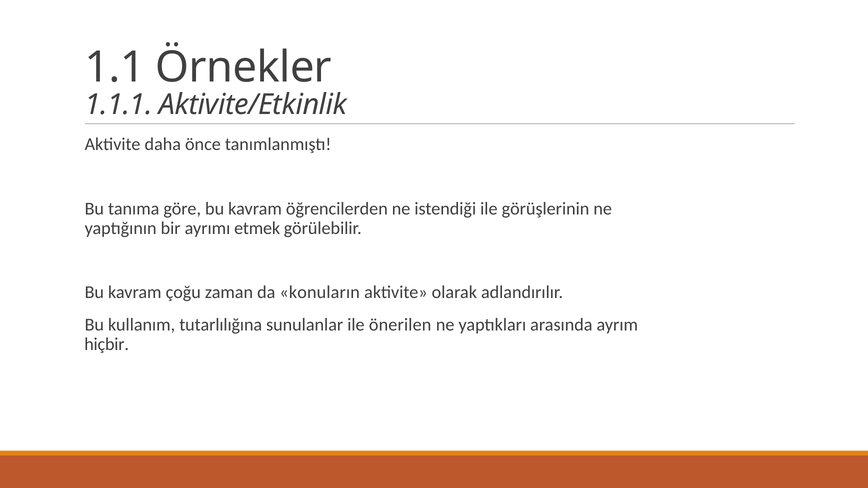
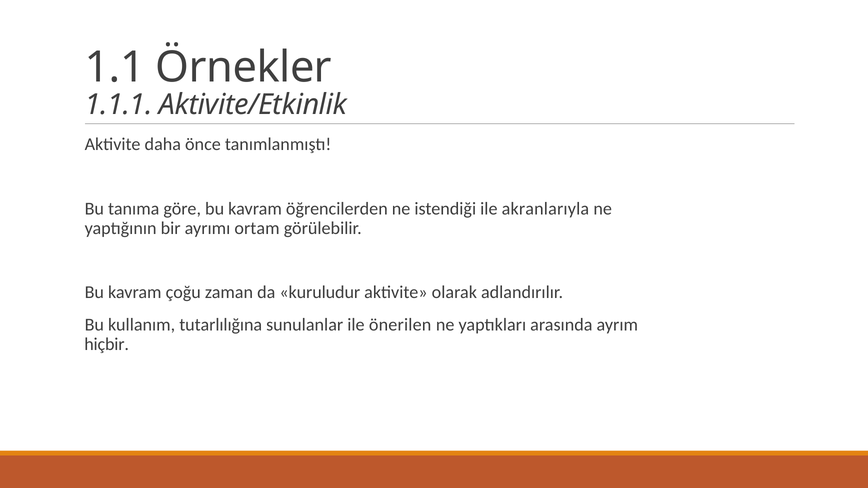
görüşlerinin: görüşlerinin -> akranlarıyla (545, 209)
etmek: etmek -> ortam (257, 228)
konuların: konuların -> kuruludur (320, 293)
